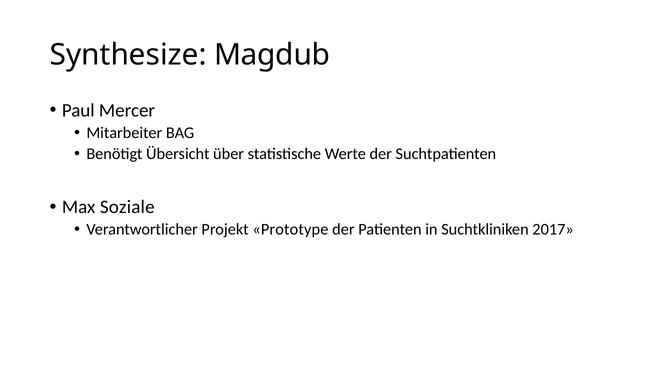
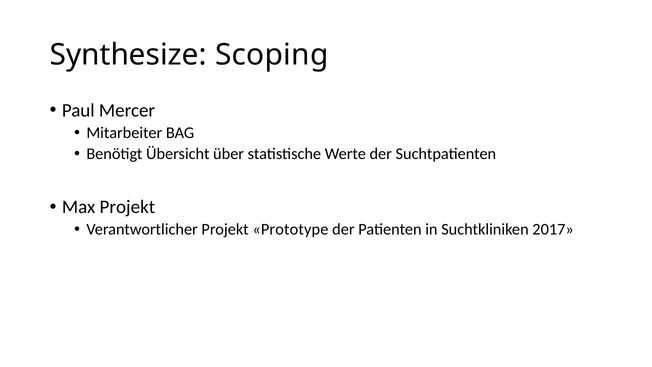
Magdub: Magdub -> Scoping (272, 55)
Max Soziale: Soziale -> Projekt (127, 207)
